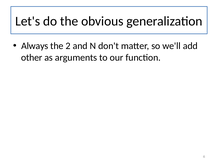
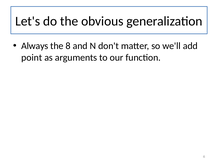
2: 2 -> 8 (68, 46)
other: other -> point (32, 57)
